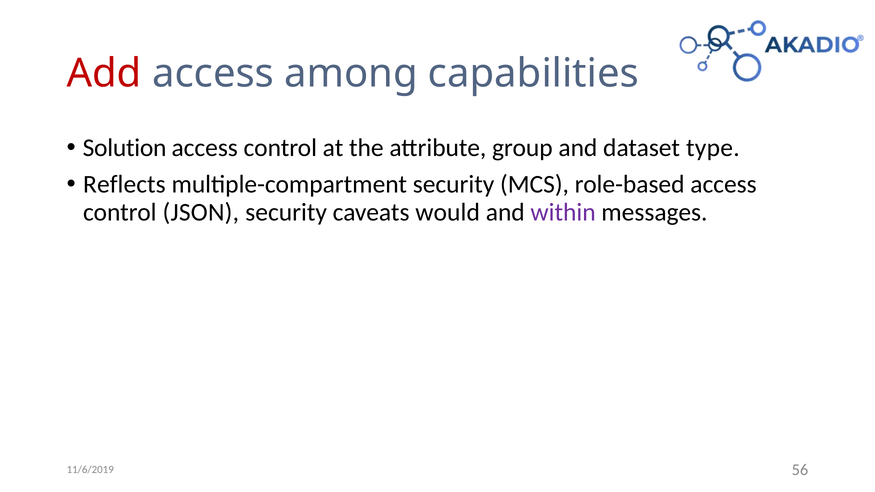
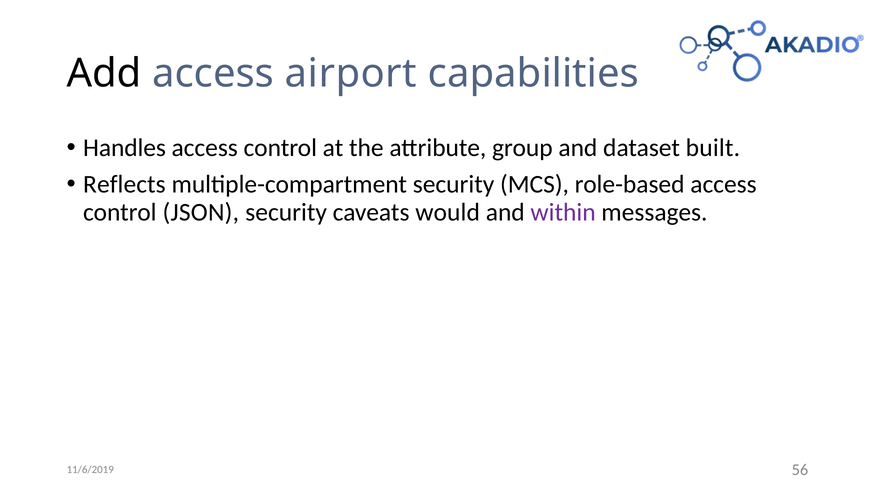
Add colour: red -> black (104, 74)
among: among -> airport (351, 74)
Solution: Solution -> Handles (124, 148)
type: type -> built (713, 148)
